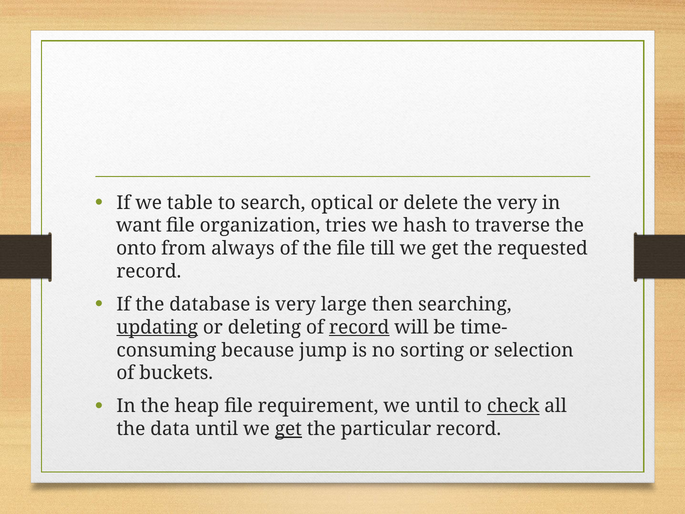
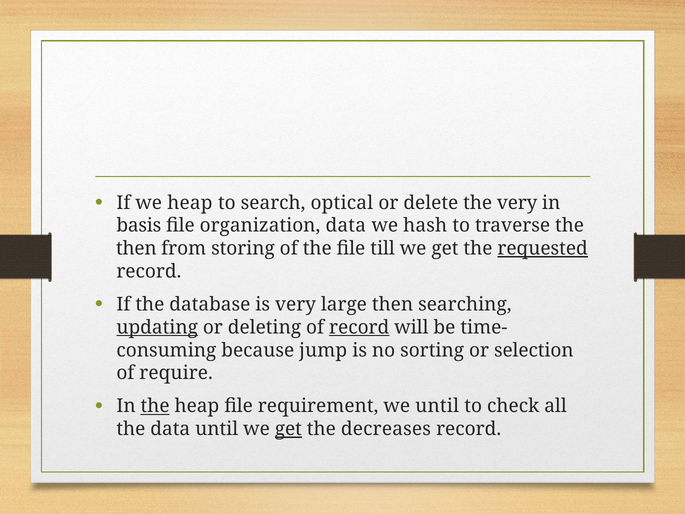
we table: table -> heap (190, 203)
want: want -> basis (139, 226)
organization tries: tries -> data (346, 226)
onto: onto -> then (136, 248)
always: always -> storing (243, 248)
requested underline: none -> present (543, 248)
buckets: buckets -> require (176, 373)
the underline: none -> present (155, 406)
check underline: present -> none (513, 406)
particular: particular -> decreases (386, 429)
